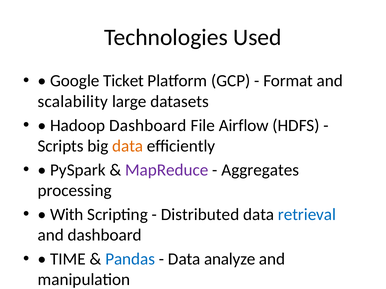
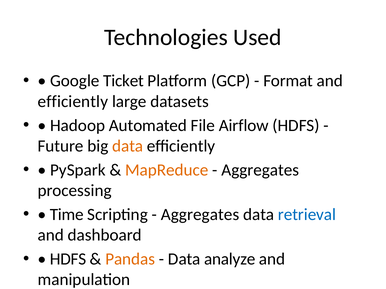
scalability: scalability -> efficiently (73, 102)
Hadoop Dashboard: Dashboard -> Automated (148, 126)
Scripts: Scripts -> Future (61, 146)
MapReduce colour: purple -> orange (167, 170)
With: With -> Time (67, 215)
Distributed: Distributed -> Aggregates (200, 215)
TIME: TIME -> HDFS (68, 259)
Pandas colour: blue -> orange (130, 259)
